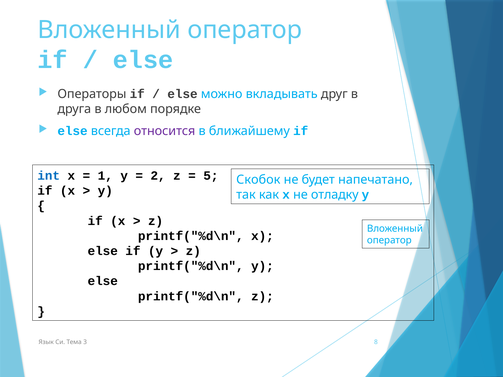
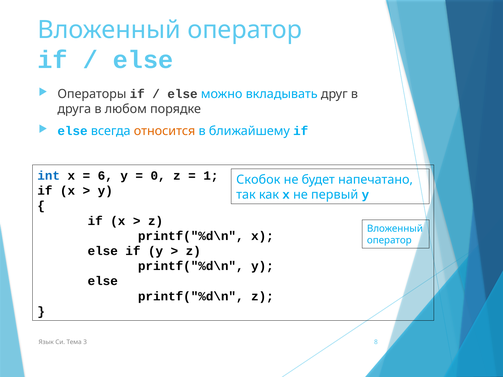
относится colour: purple -> orange (165, 131)
1: 1 -> 6 (105, 176)
2: 2 -> 0 (158, 176)
5: 5 -> 1 (211, 176)
отладку: отладку -> первый (335, 195)
